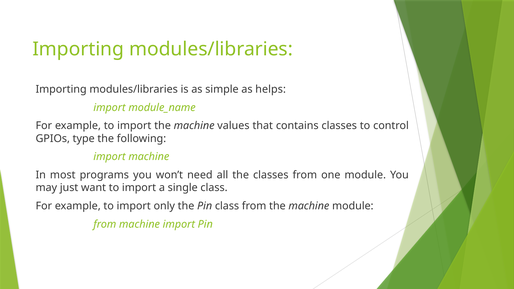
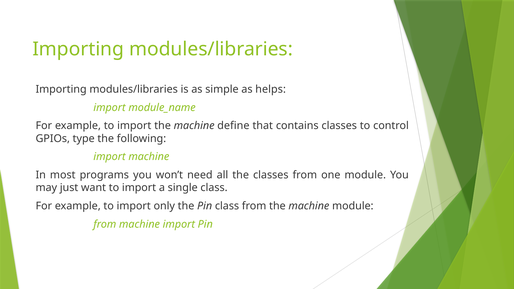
values: values -> define (233, 126)
